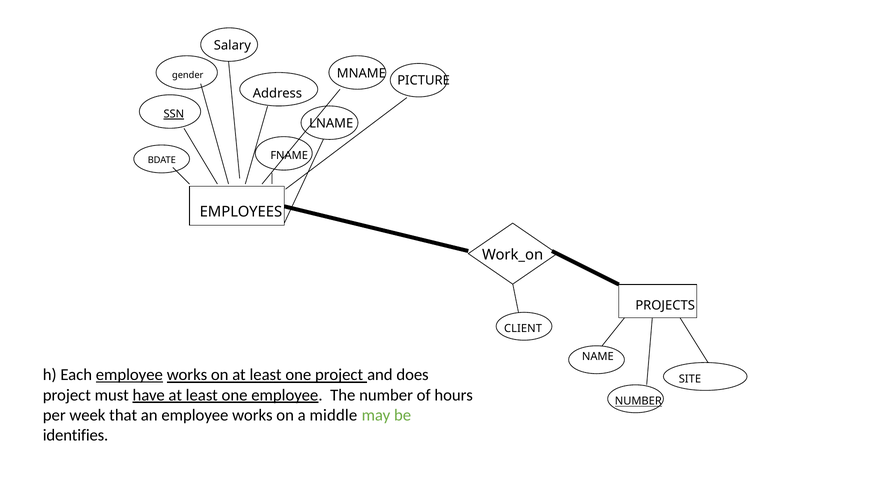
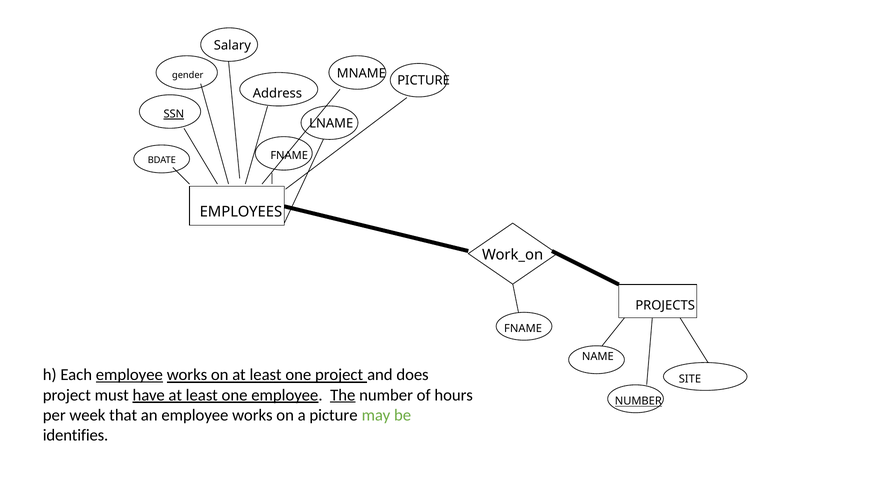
CLIENT: CLIENT -> FNAME (523, 329)
The underline: none -> present (343, 395)
a middle: middle -> picture (334, 415)
